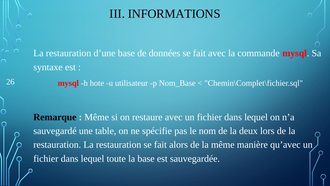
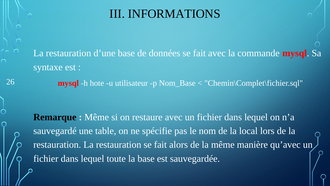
deux: deux -> local (248, 131)
